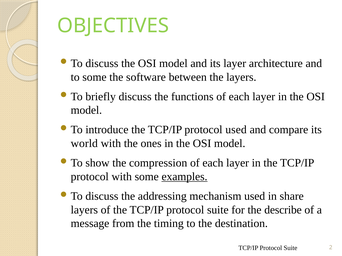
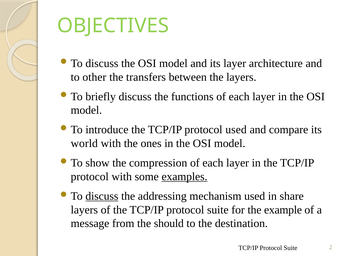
to some: some -> other (94, 77)
software: software -> transfers (146, 77)
discuss underline: none -> present (102, 197)
describe: describe -> example (283, 210)
timing: timing -> should (169, 224)
